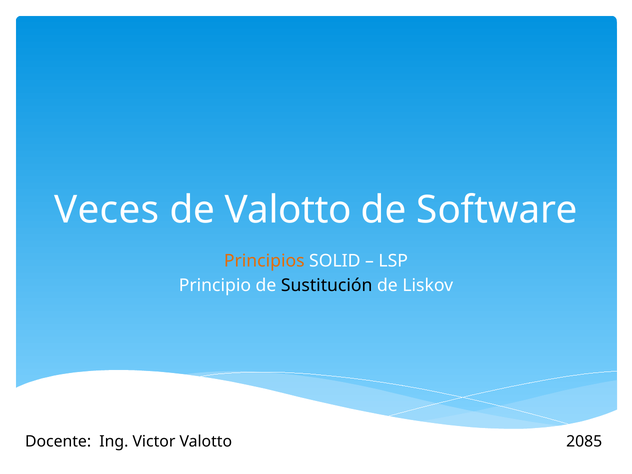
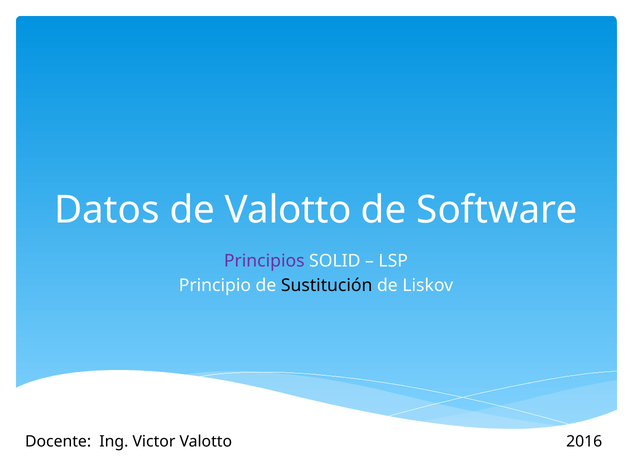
Veces: Veces -> Datos (107, 210)
Principios colour: orange -> purple (264, 261)
2085: 2085 -> 2016 (584, 442)
